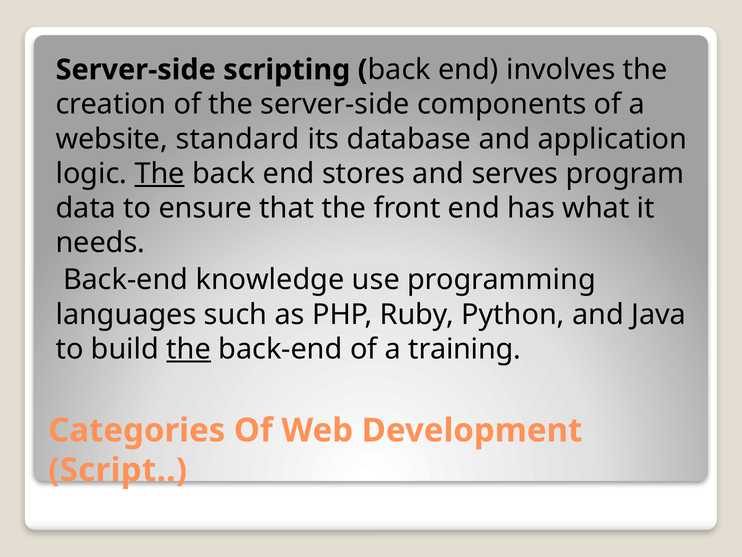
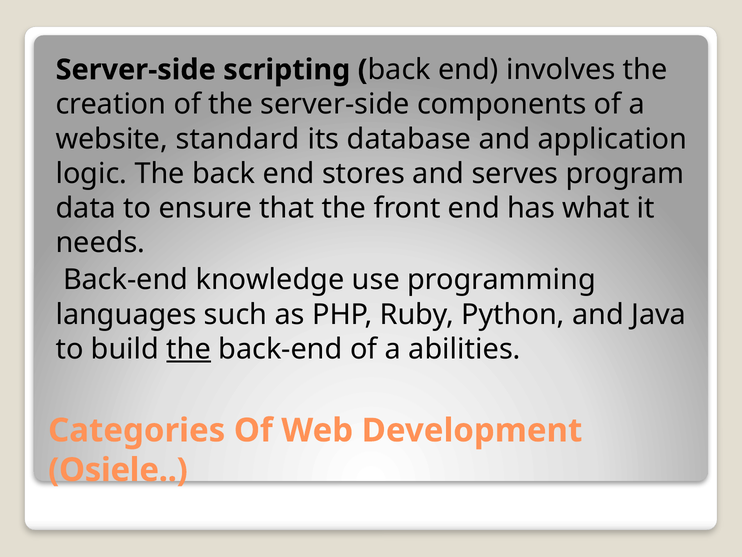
The underline: present -> none (160, 173)
training: training -> abilities (465, 349)
Script: Script -> Osiele (118, 470)
